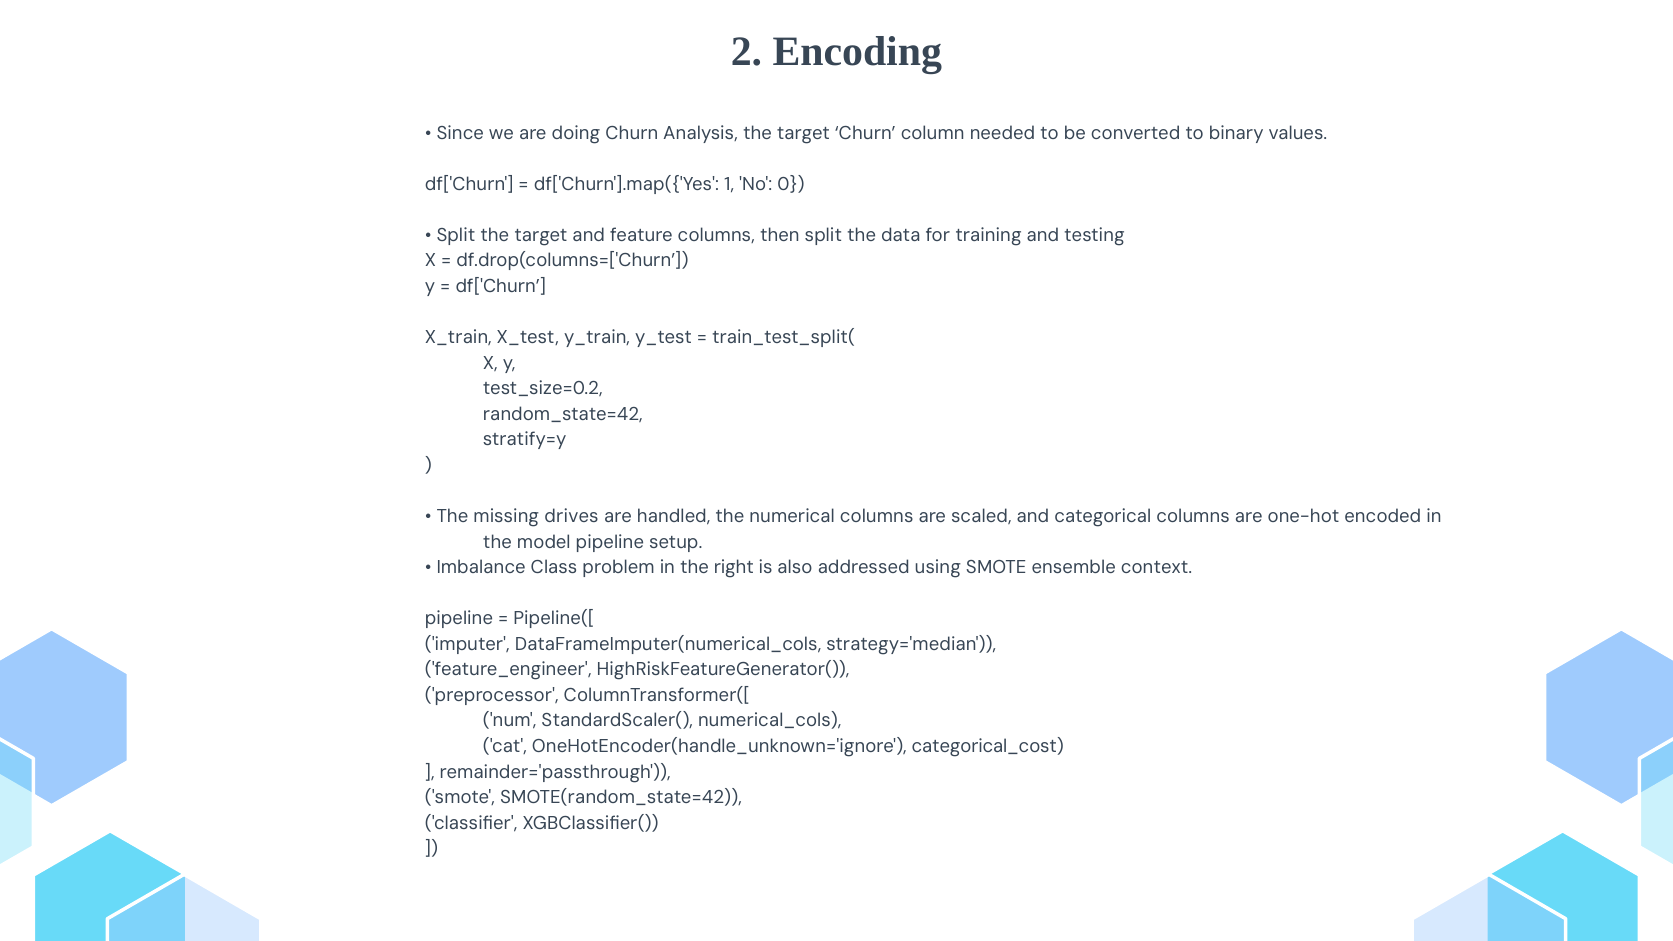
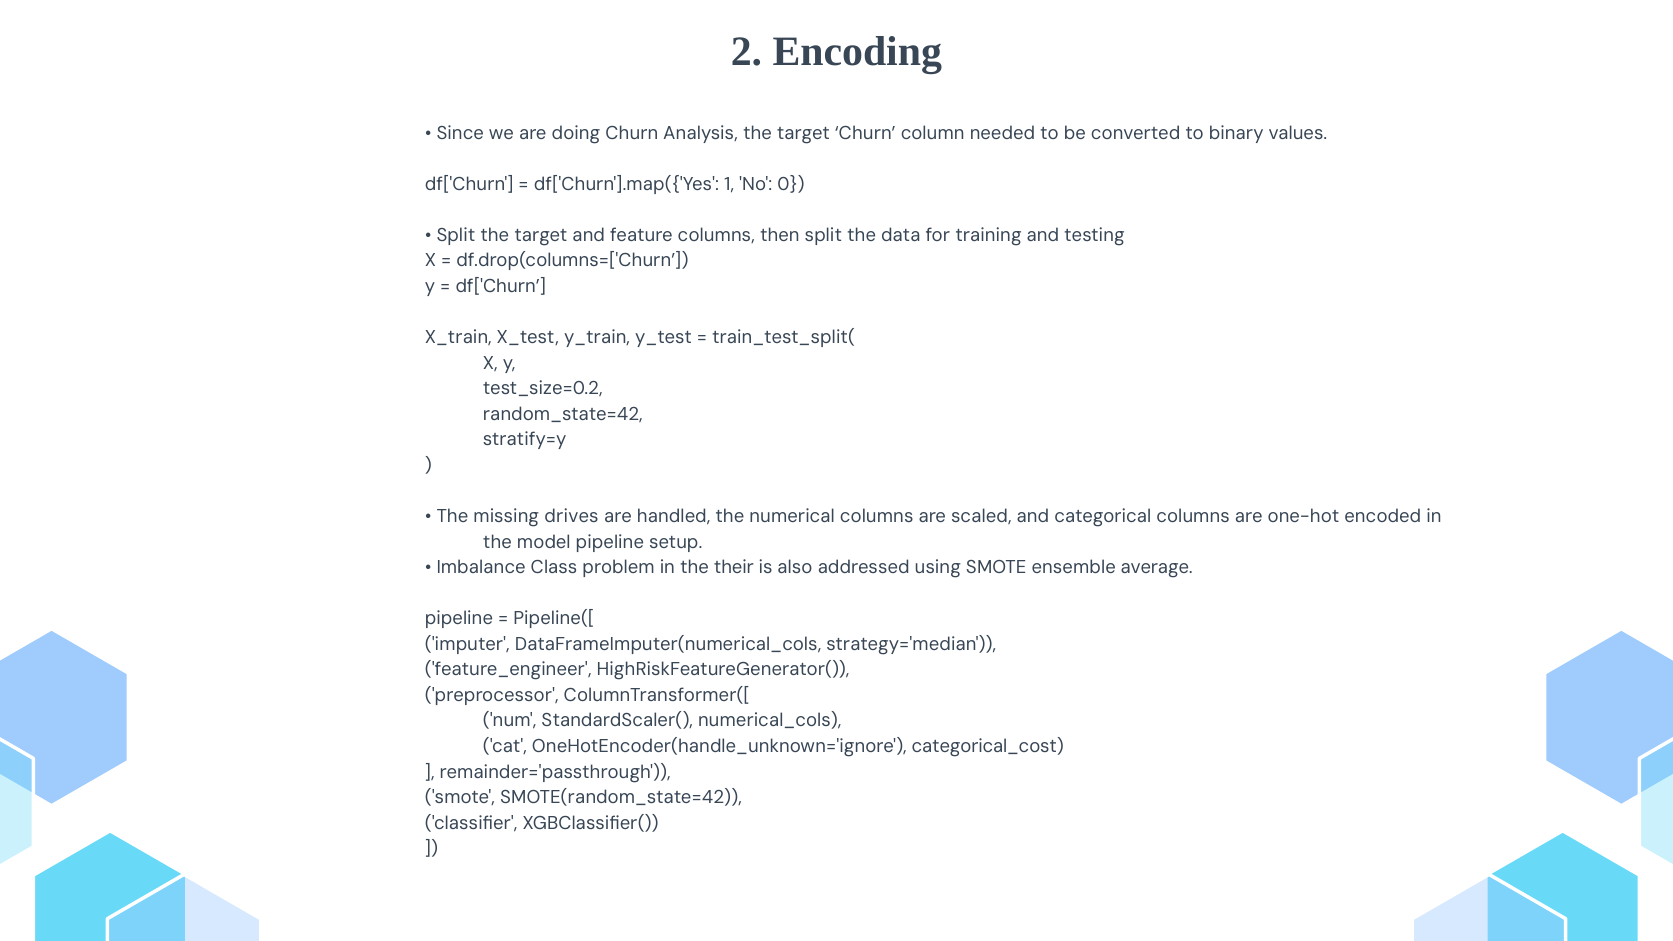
right: right -> their (734, 568)
context: context -> average (1157, 568)
